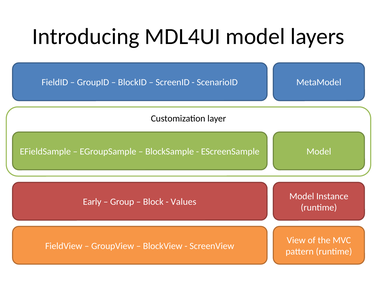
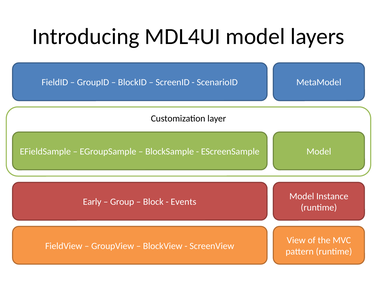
Values: Values -> Events (184, 202)
